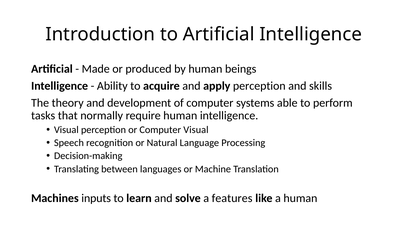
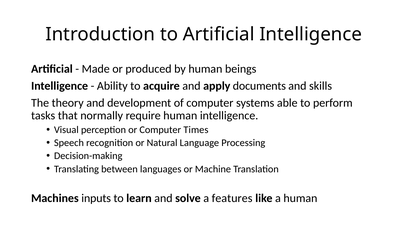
apply perception: perception -> documents (259, 86)
Computer Visual: Visual -> Times (196, 130)
